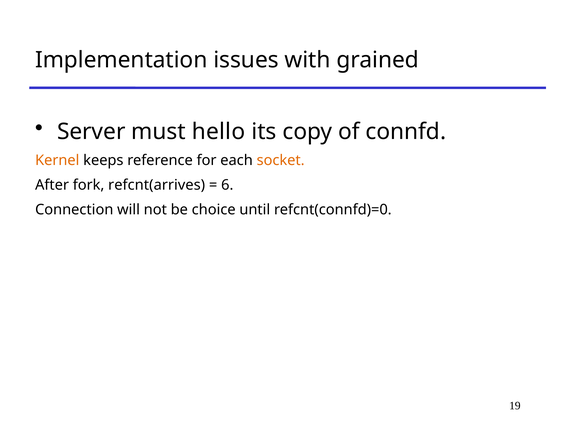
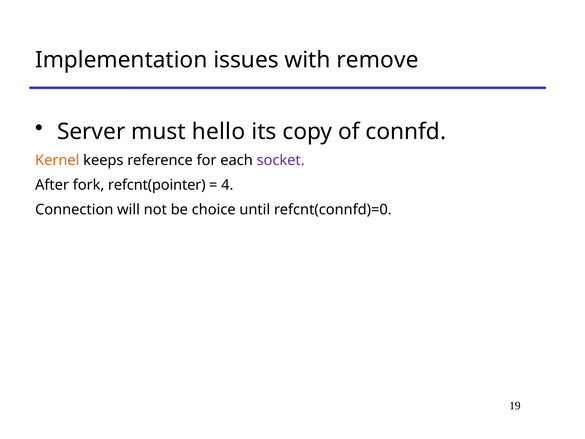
grained: grained -> remove (378, 60)
socket colour: orange -> purple (281, 160)
refcnt(arrives: refcnt(arrives -> refcnt(pointer (157, 185)
6: 6 -> 4 (227, 185)
